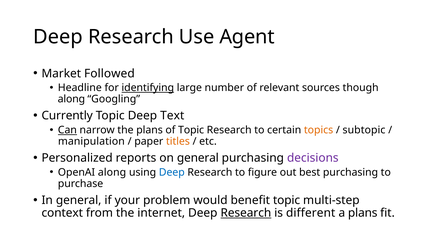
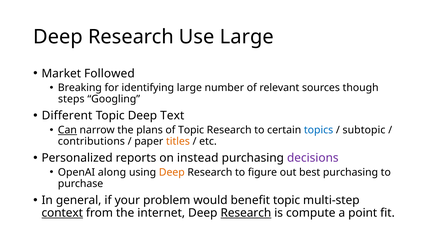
Use Agent: Agent -> Large (247, 37)
Headline: Headline -> Breaking (80, 88)
identifying underline: present -> none (148, 88)
along: along -> steps (71, 99)
Currently: Currently -> Different (67, 116)
topics colour: orange -> blue (319, 130)
manipulation: manipulation -> contributions (91, 141)
on general: general -> instead (198, 158)
Deep colour: blue -> orange (172, 172)
context underline: none -> present (62, 213)
different: different -> compute (311, 213)
a plans: plans -> point (363, 213)
